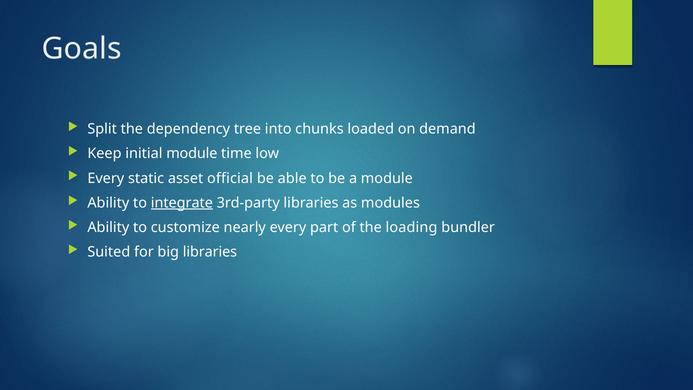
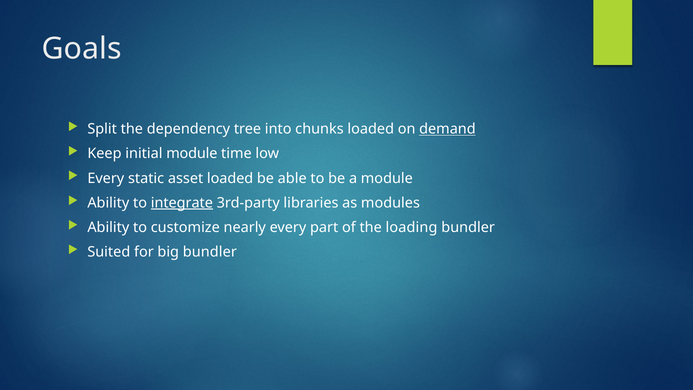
demand underline: none -> present (447, 129)
asset official: official -> loaded (230, 178)
big libraries: libraries -> bundler (210, 252)
